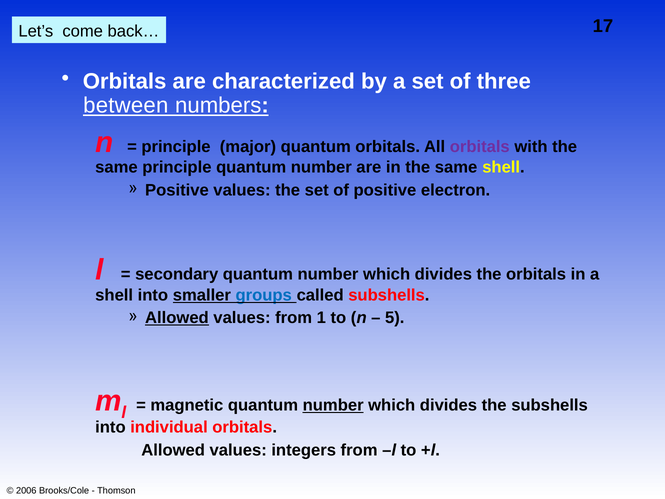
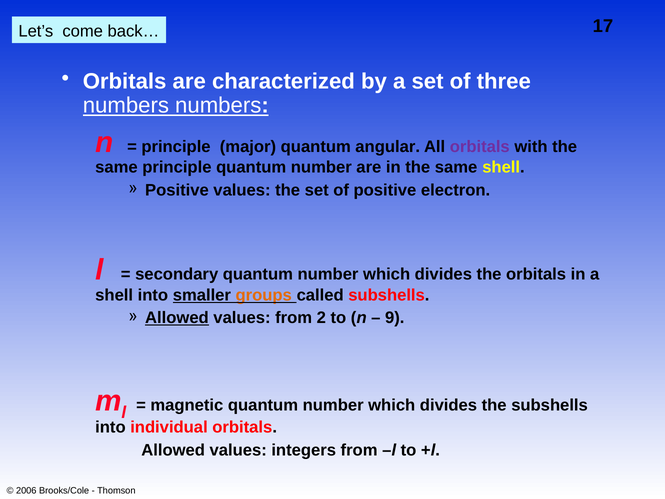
between: between -> numbers (126, 105)
quantum orbitals: orbitals -> angular (388, 147)
groups colour: blue -> orange (264, 295)
1: 1 -> 2 (321, 318)
5: 5 -> 9 (395, 318)
number underline: present -> none (333, 405)
